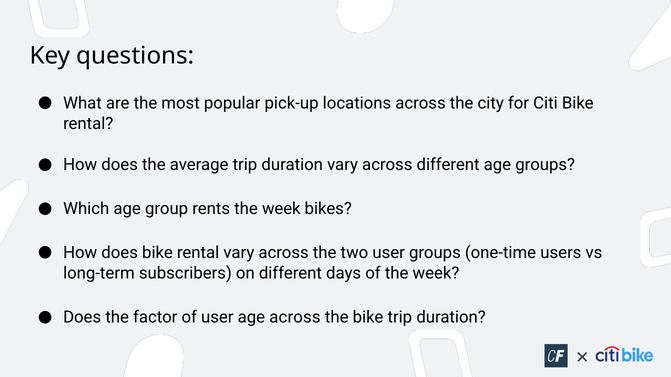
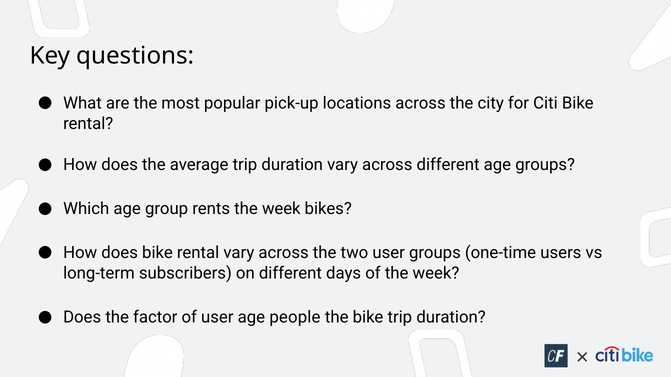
age across: across -> people (295, 318)
